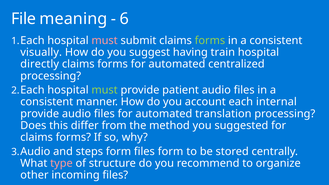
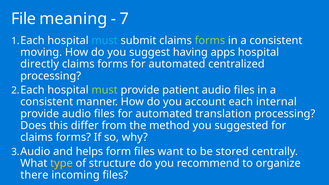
6: 6 -> 7 (124, 19)
must colour: pink -> light blue (105, 40)
visually: visually -> moving (41, 52)
train: train -> apps (223, 52)
steps: steps -> helps (89, 151)
files form: form -> want (171, 151)
type colour: pink -> yellow (61, 163)
other: other -> there (34, 175)
